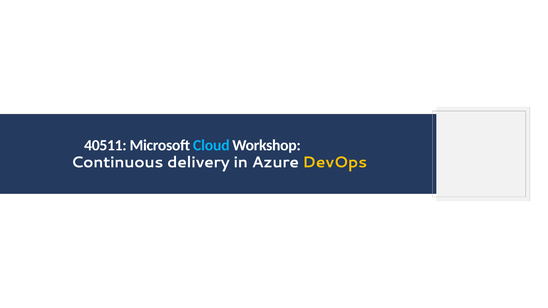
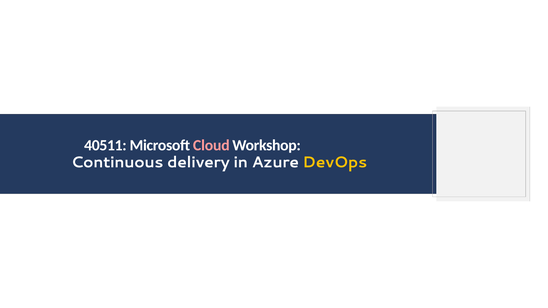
Cloud colour: light blue -> pink (211, 146)
